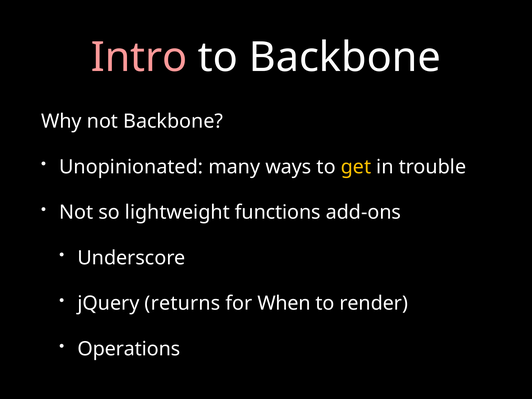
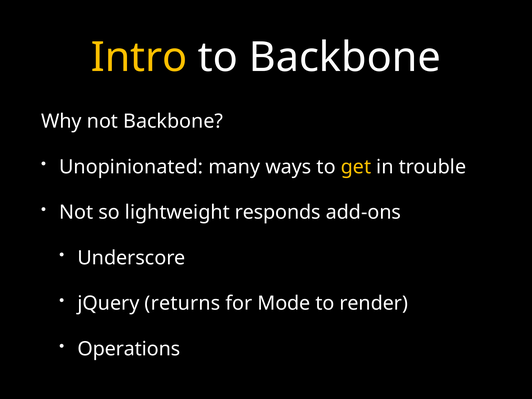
Intro colour: pink -> yellow (139, 57)
functions: functions -> responds (278, 212)
When: When -> Mode (284, 303)
